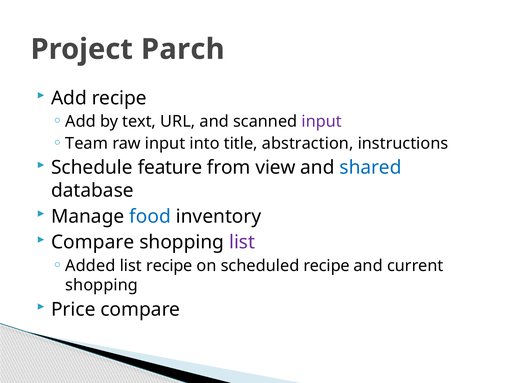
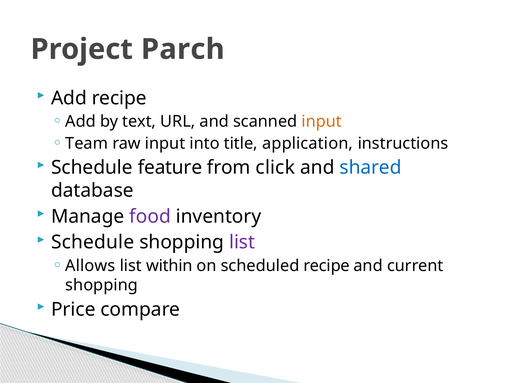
input colour: purple -> orange (322, 122)
abstraction: abstraction -> application (308, 143)
view: view -> click (275, 168)
food colour: blue -> purple (150, 217)
Compare: Compare -> Schedule (93, 242)
Added: Added -> Allows (90, 266)
list recipe: recipe -> within (169, 266)
